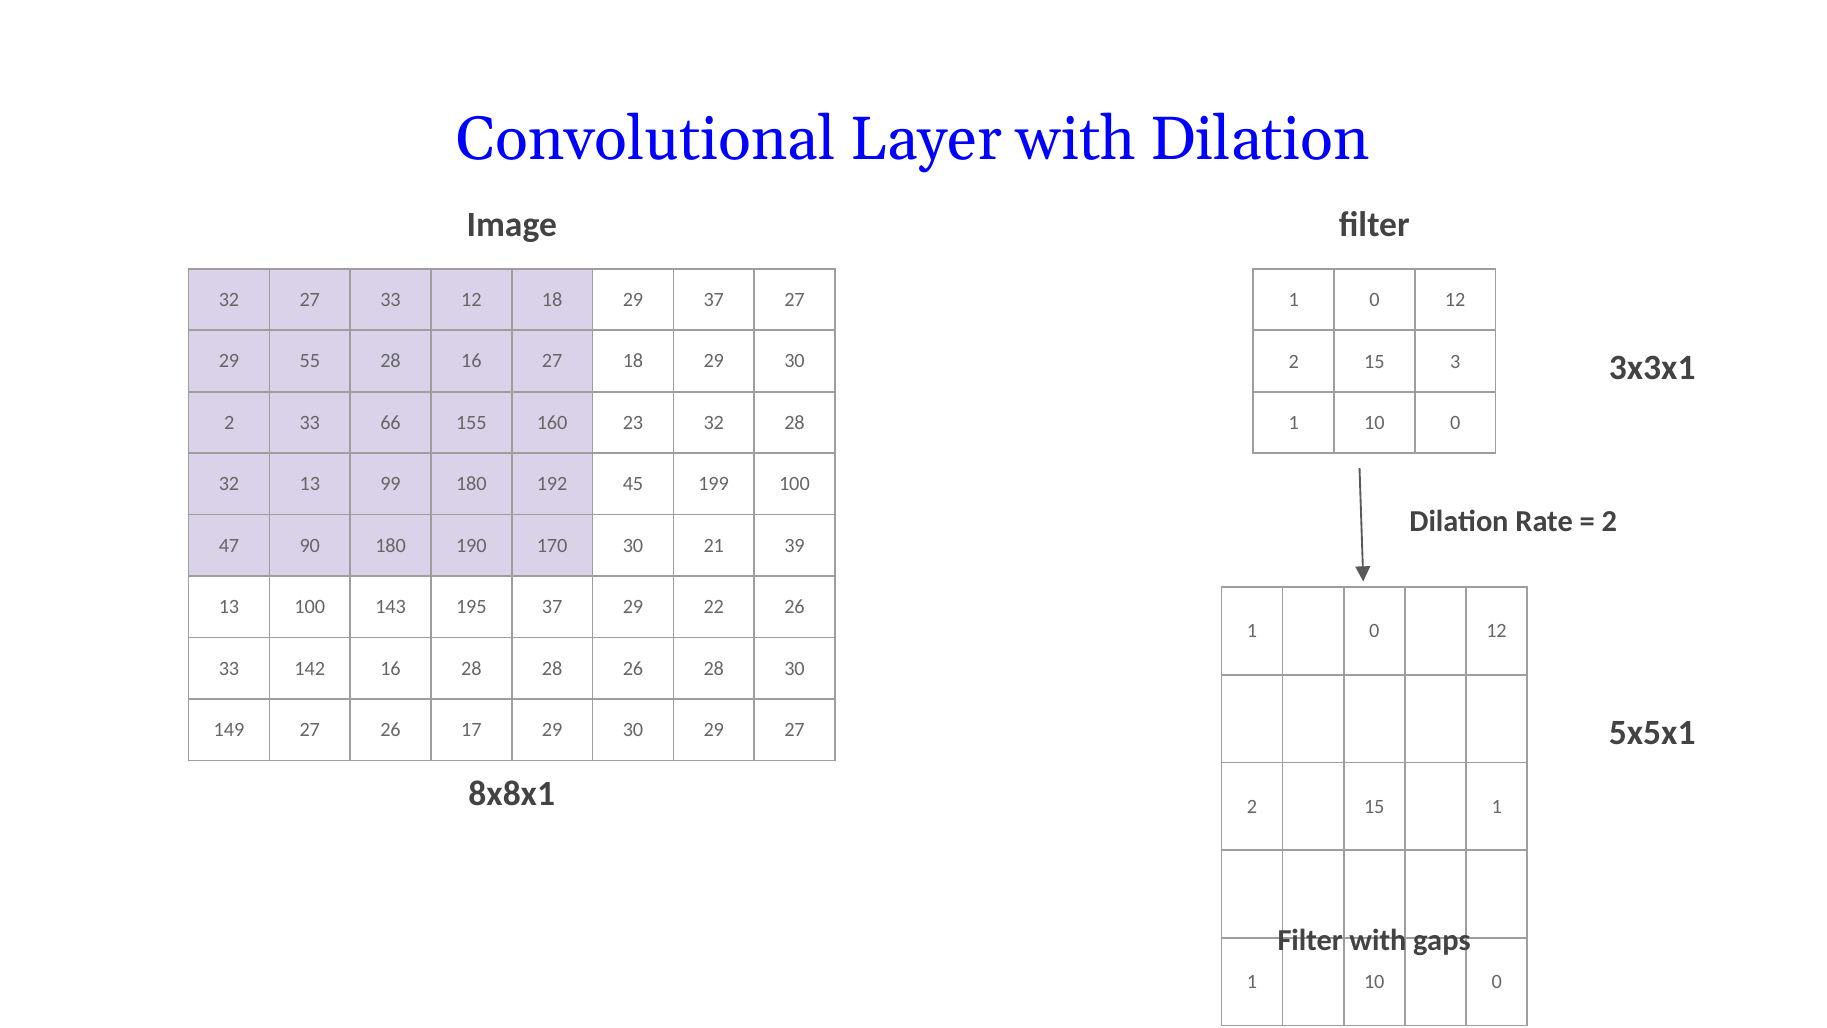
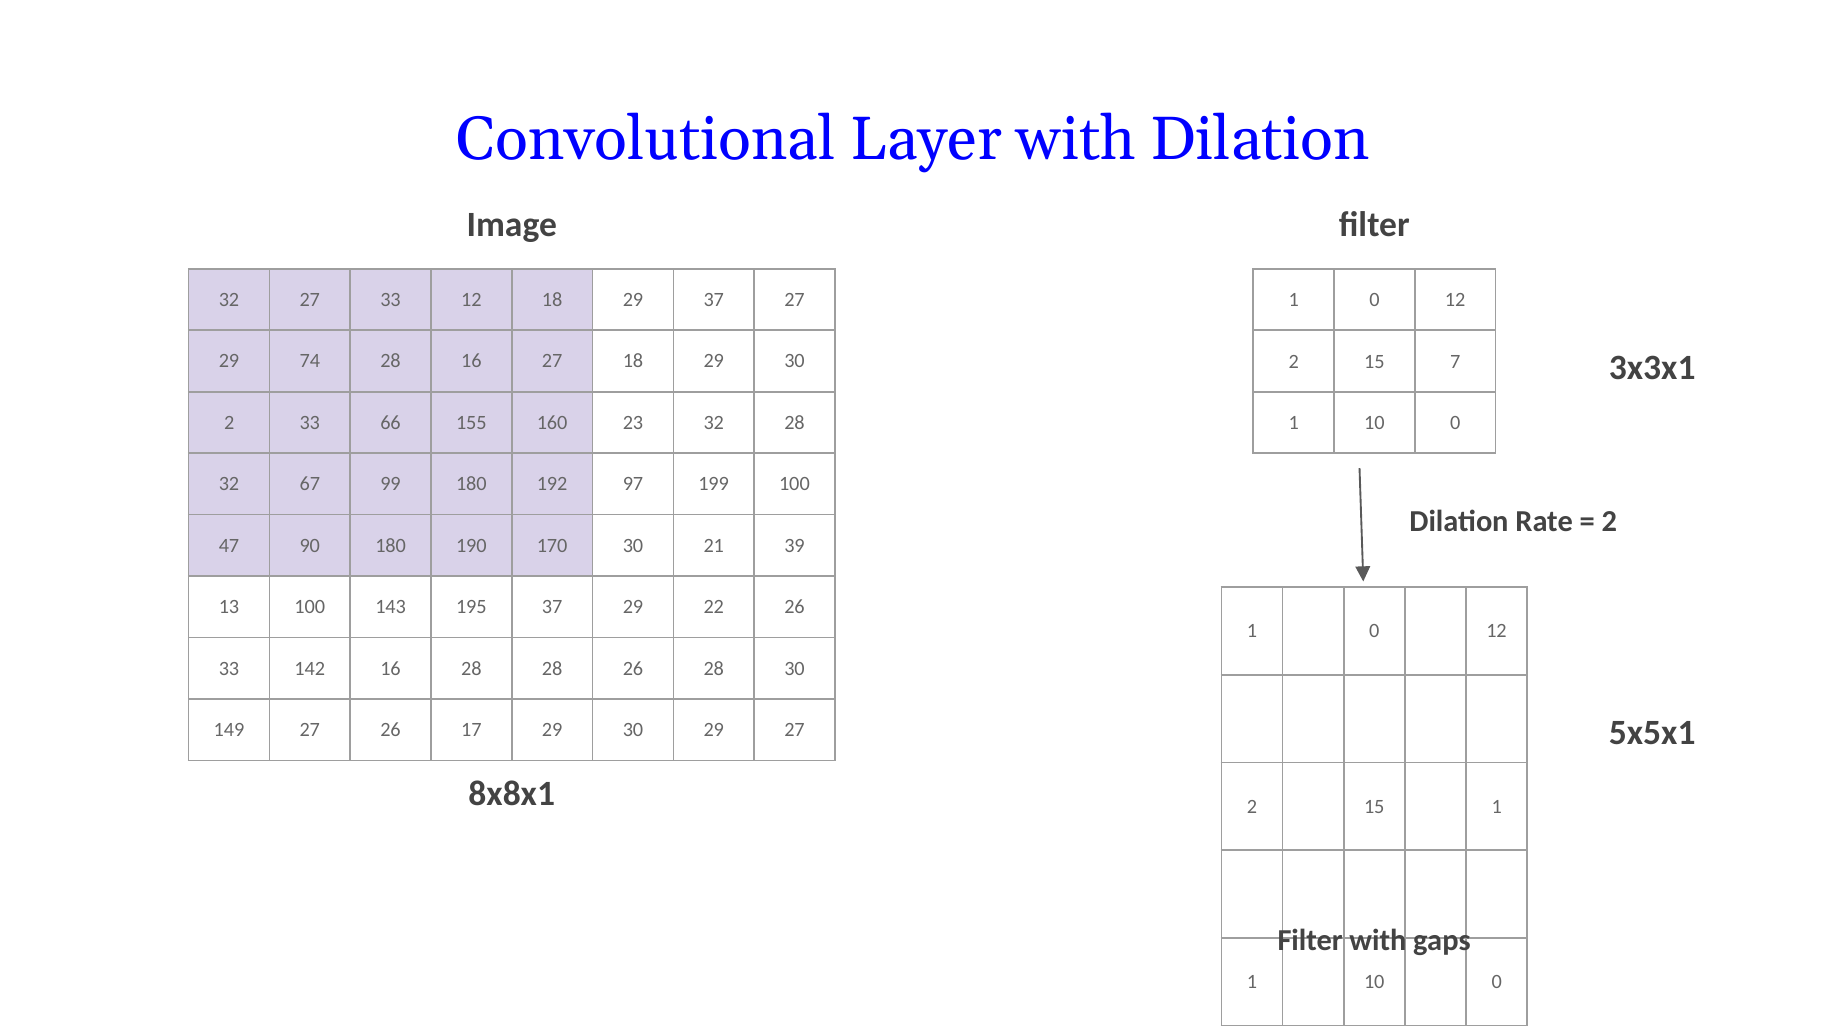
55: 55 -> 74 (310, 361)
3: 3 -> 7 (1455, 361)
32 13: 13 -> 67 (310, 484)
45: 45 -> 97 (633, 484)
